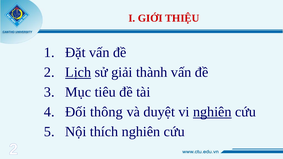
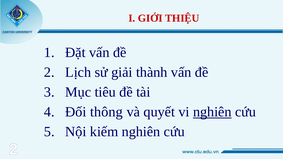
Lịch underline: present -> none (78, 72)
duyệt: duyệt -> quyết (159, 112)
thích: thích -> kiếm (104, 132)
